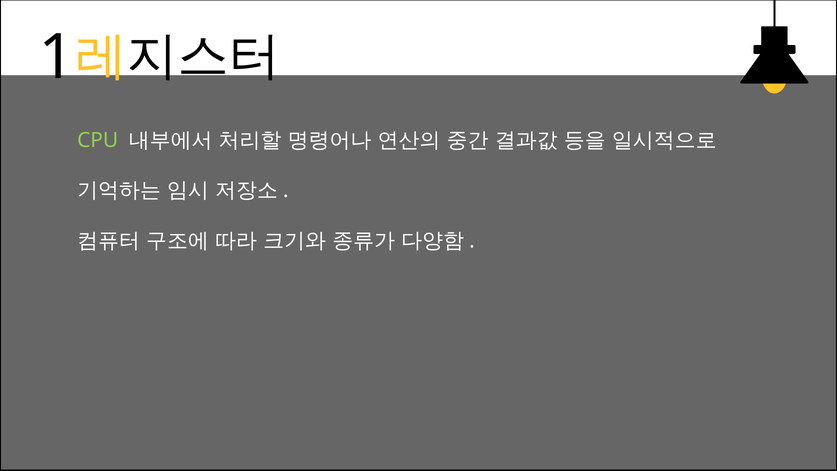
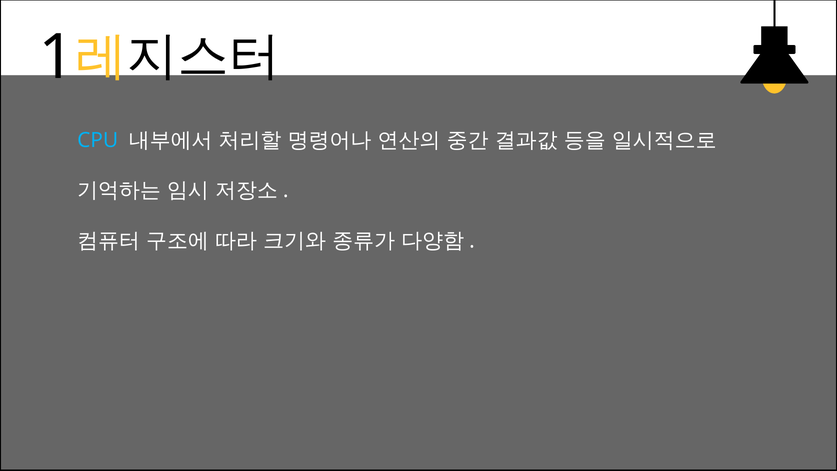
CPU colour: light green -> light blue (98, 140)
